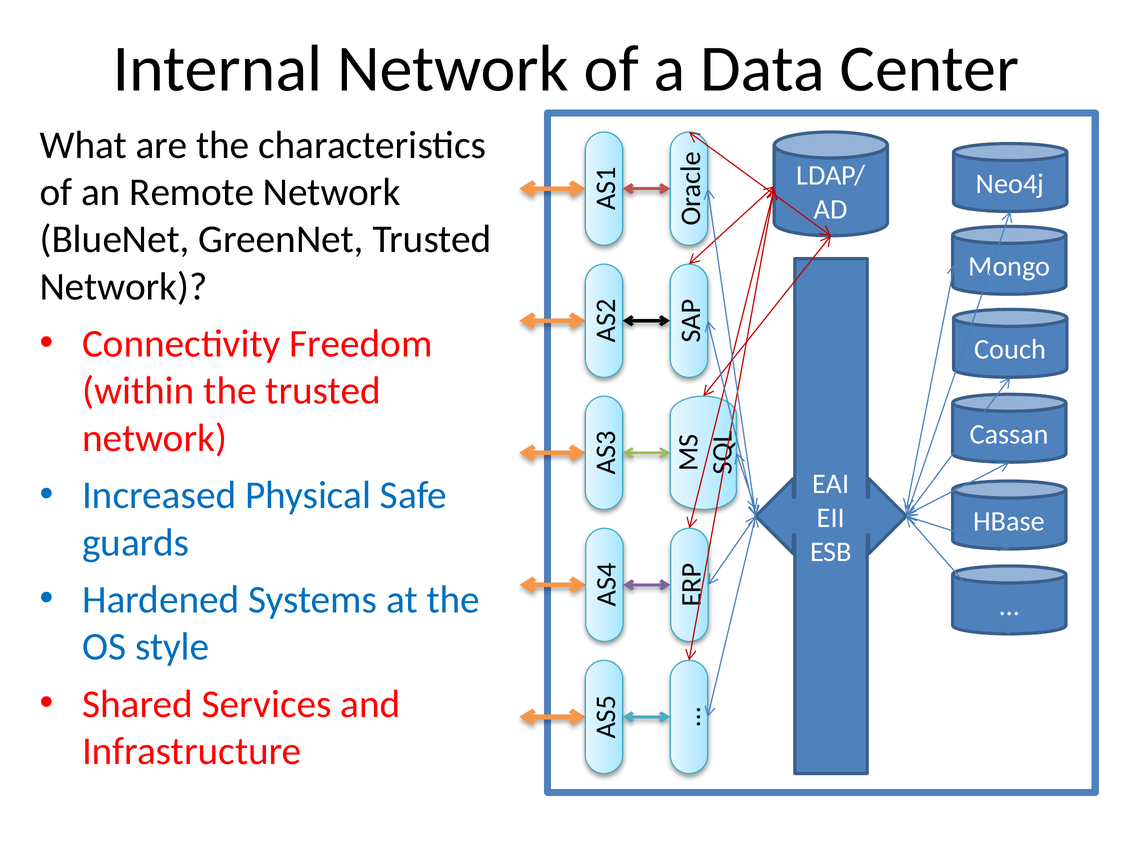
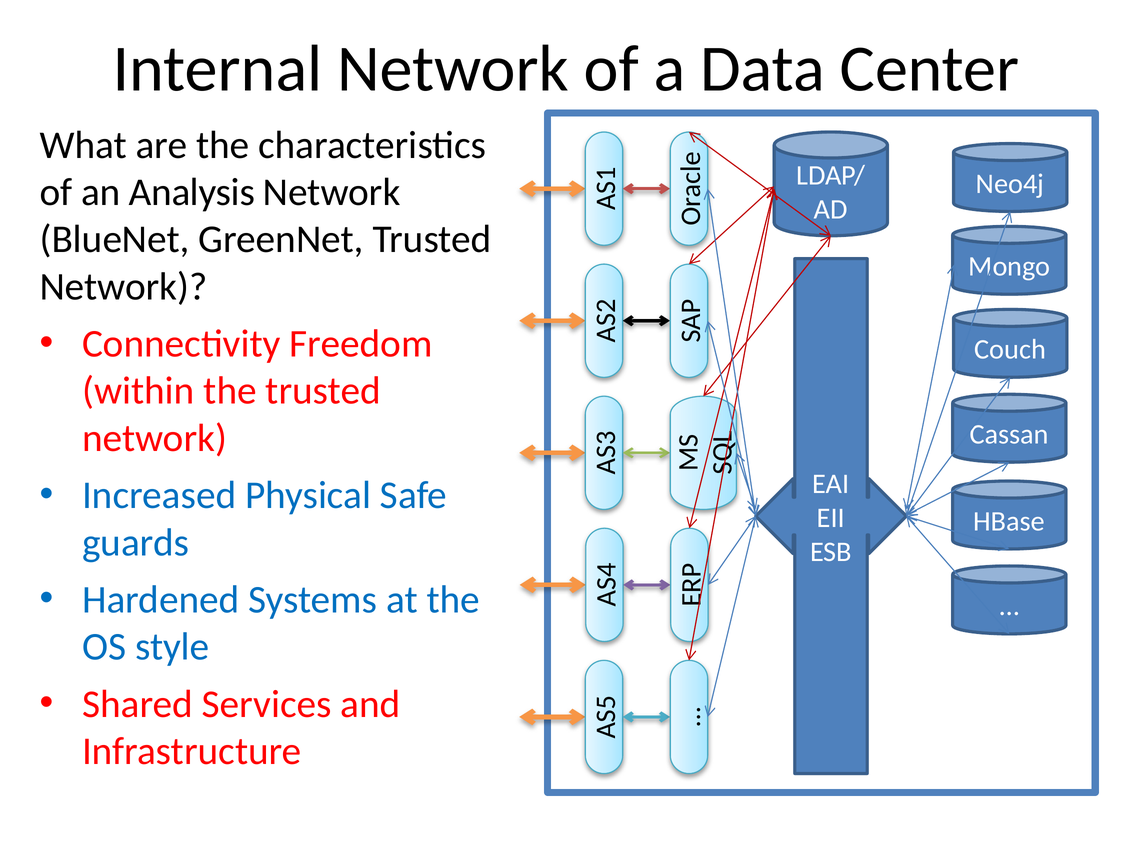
Remote: Remote -> Analysis (192, 193)
